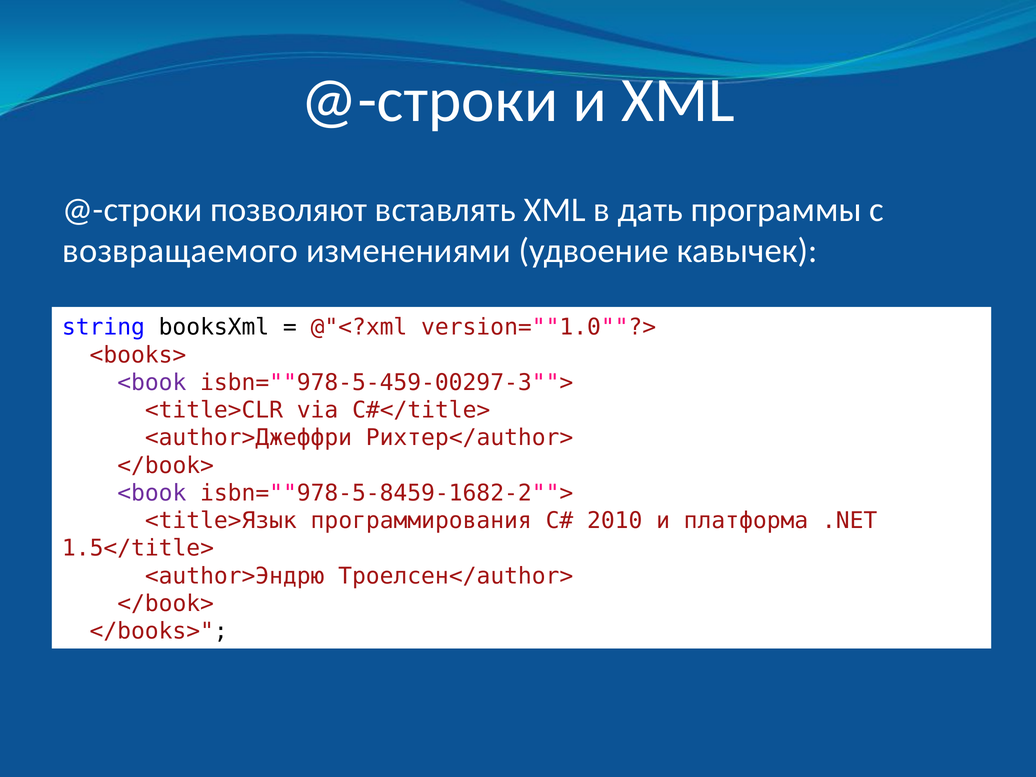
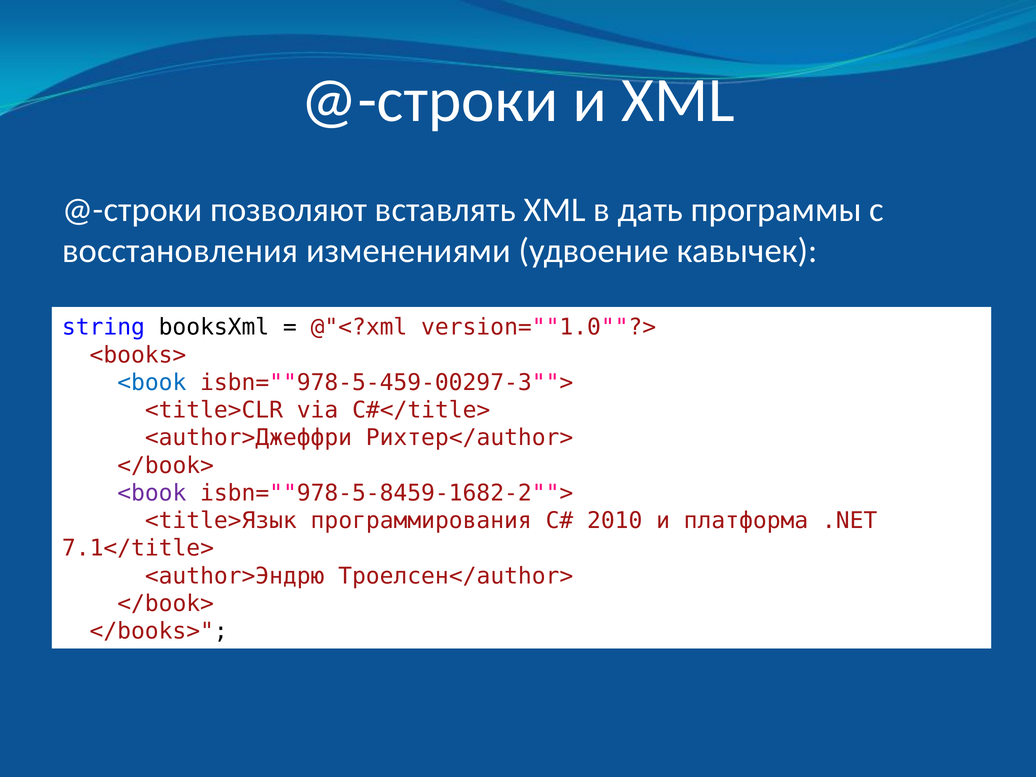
возвращаемого: возвращаемого -> восстановления (180, 251)
<book colour: purple -> blue (152, 383)
1.5</title>: 1.5</title> -> 7.1</title> (138, 548)
